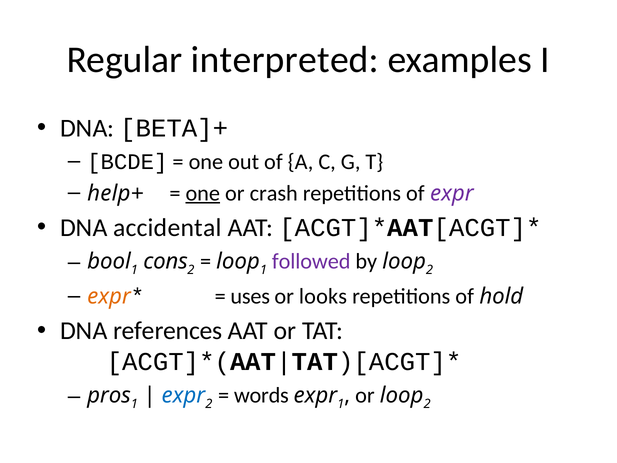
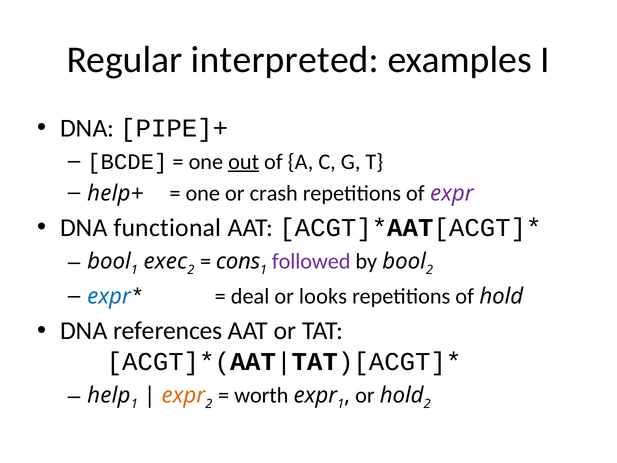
BETA]+: BETA]+ -> PIPE]+ (174, 128)
out underline: none -> present (244, 162)
one underline: present -> none (203, 193)
accidental: accidental -> functional (167, 228)
cons: cons -> exec (165, 261)
loop: loop -> cons (238, 261)
by loop: loop -> bool (404, 261)
expr colour: orange -> blue (109, 296)
uses: uses -> deal (250, 296)
pros: pros -> help (109, 395)
expr colour: blue -> orange (183, 395)
words: words -> worth (261, 395)
or loop: loop -> hold (402, 395)
